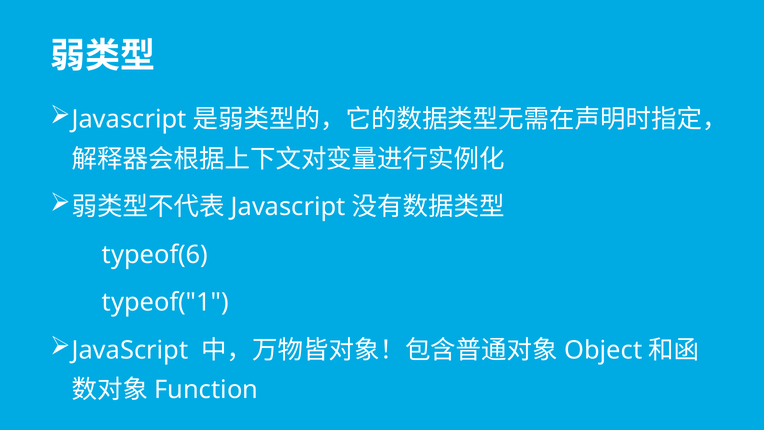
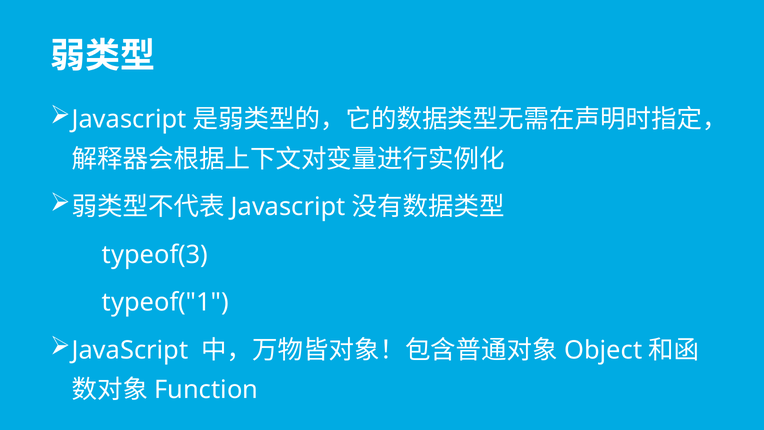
typeof(6: typeof(6 -> typeof(3 (155, 255)
